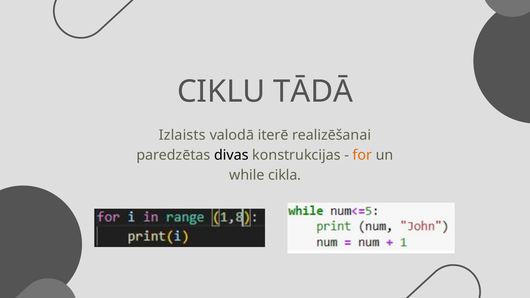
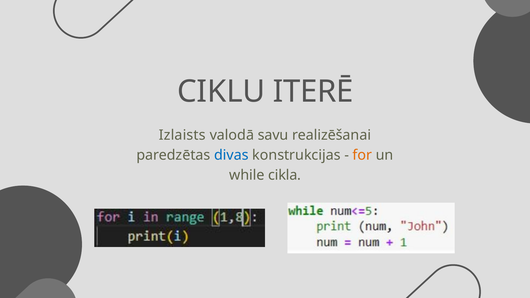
TĀDĀ: TĀDĀ -> ITERĒ (313, 92)
iterē: iterē -> savu (273, 135)
divas colour: black -> blue (231, 155)
